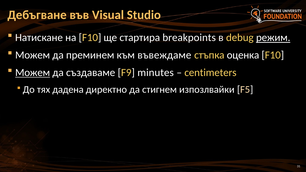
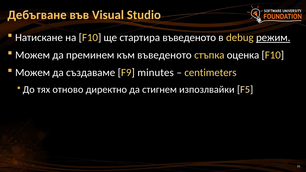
стартира breakpoints: breakpoints -> въведеното (189, 38)
към въвеждаме: въвеждаме -> въведеното (164, 55)
Можем underline: present -> none (33, 73)
дадена: дадена -> отново (68, 90)
